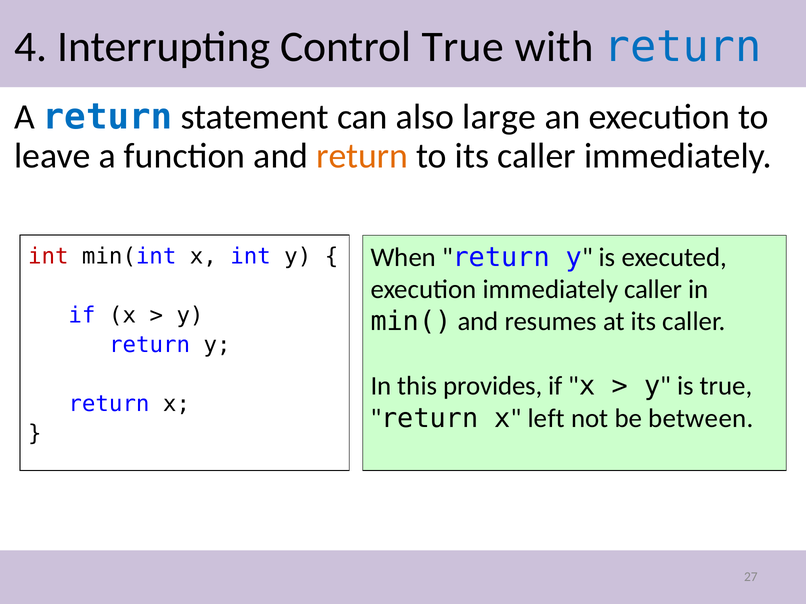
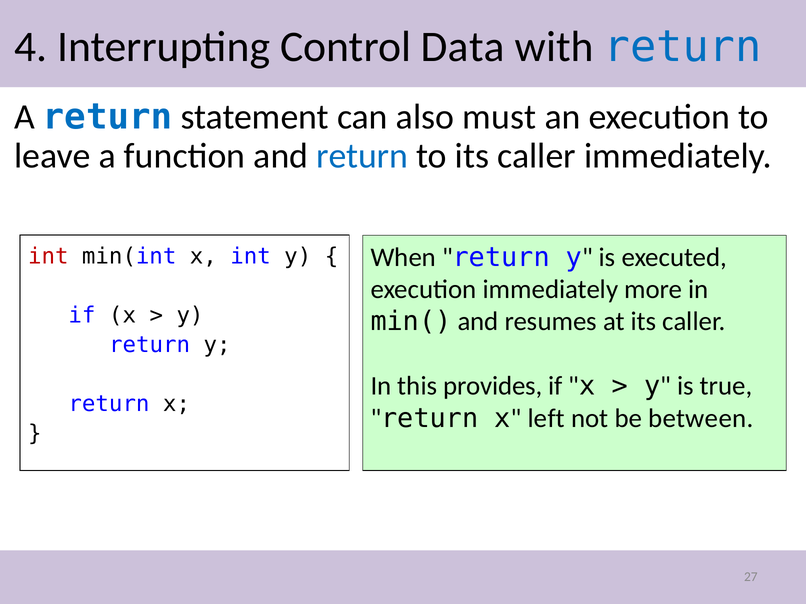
Control True: True -> Data (463, 47)
large: large -> must (499, 117)
return colour: orange -> blue (362, 156)
immediately caller: caller -> more (653, 290)
